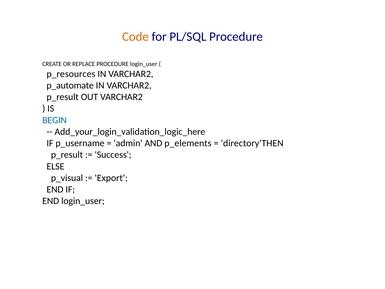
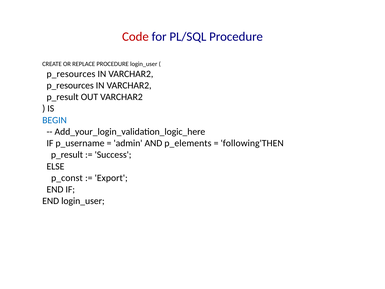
Code colour: orange -> red (135, 37)
p_automate: p_automate -> p_resources (70, 85)
directory'THEN: directory'THEN -> following'THEN (252, 143)
p_visual: p_visual -> p_const (67, 178)
